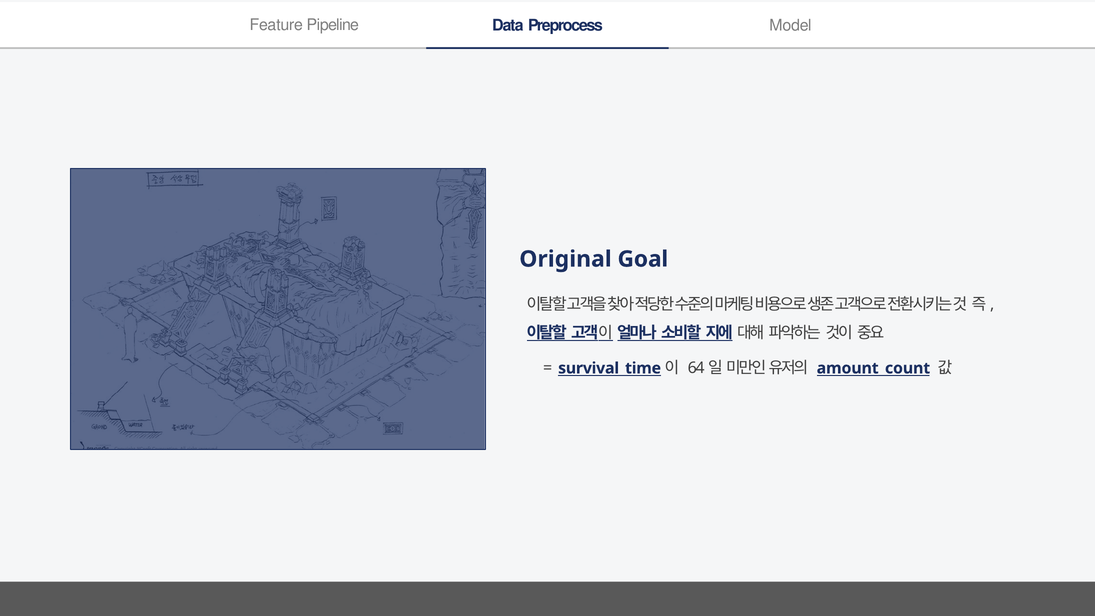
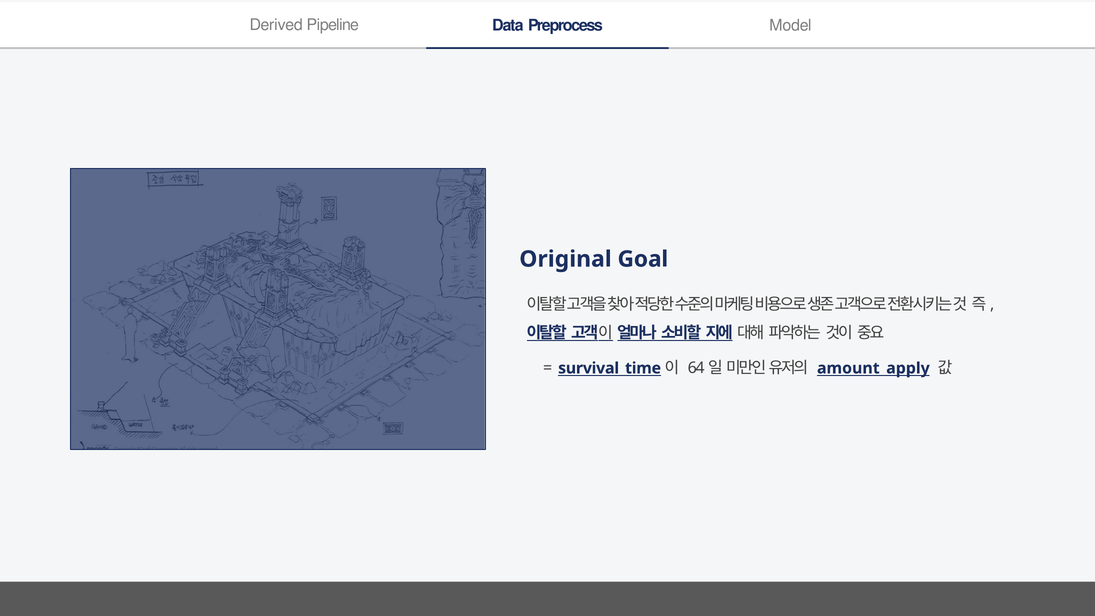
Feature: Feature -> Derived (276, 25)
amount_count: amount_count -> amount_apply (873, 368)
